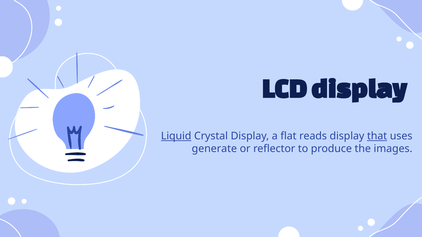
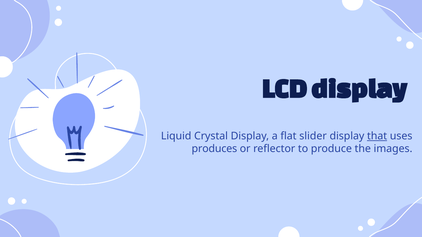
Liquid underline: present -> none (176, 136)
reads: reads -> slider (313, 136)
generate: generate -> produces (214, 149)
